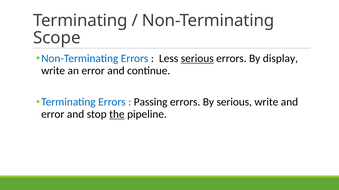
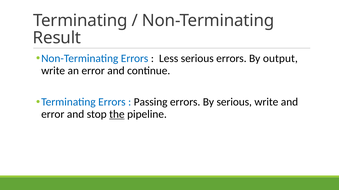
Scope: Scope -> Result (57, 38)
serious underline: present -> none (197, 59)
display: display -> output (280, 59)
